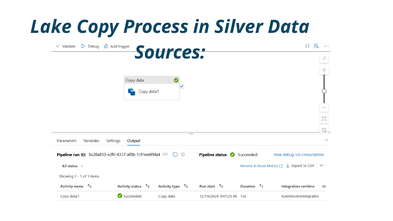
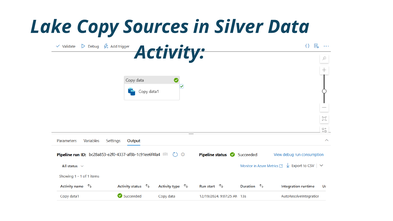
Process: Process -> Sources (156, 27)
Sources: Sources -> Activity (170, 52)
